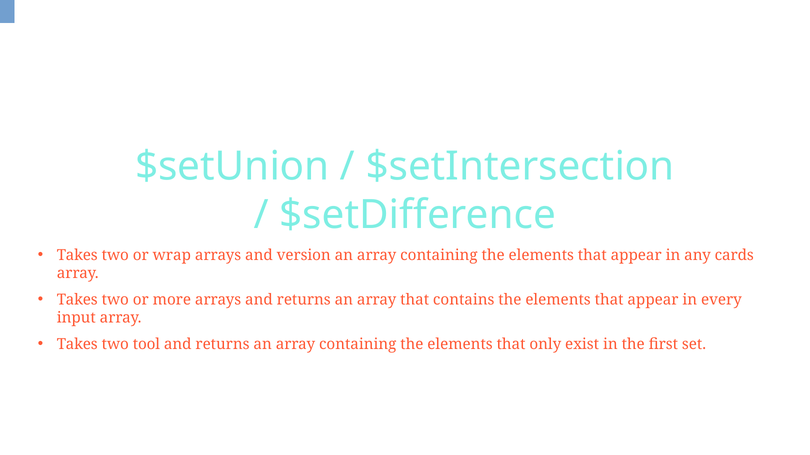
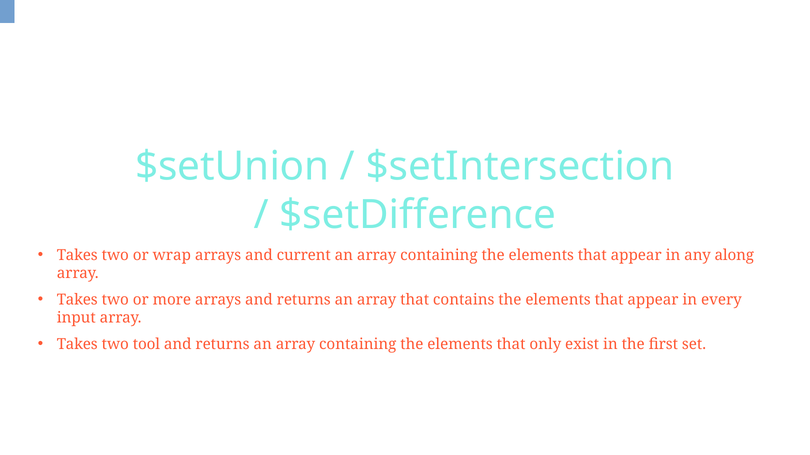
version: version -> current (304, 256)
cards: cards -> along (734, 256)
